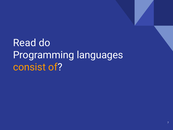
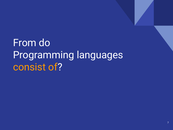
Read: Read -> From (25, 43)
